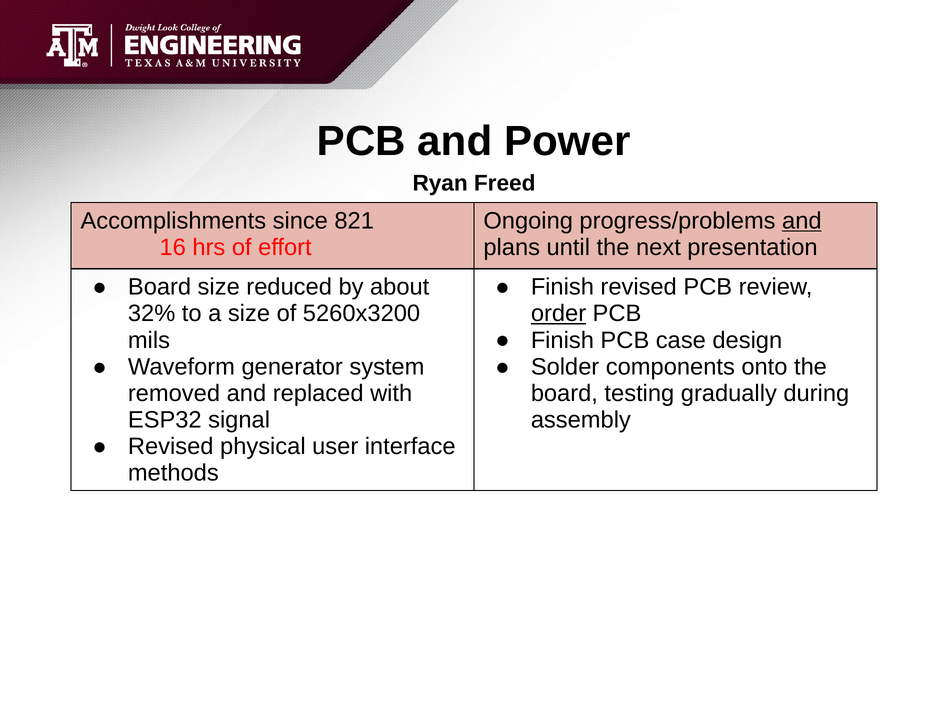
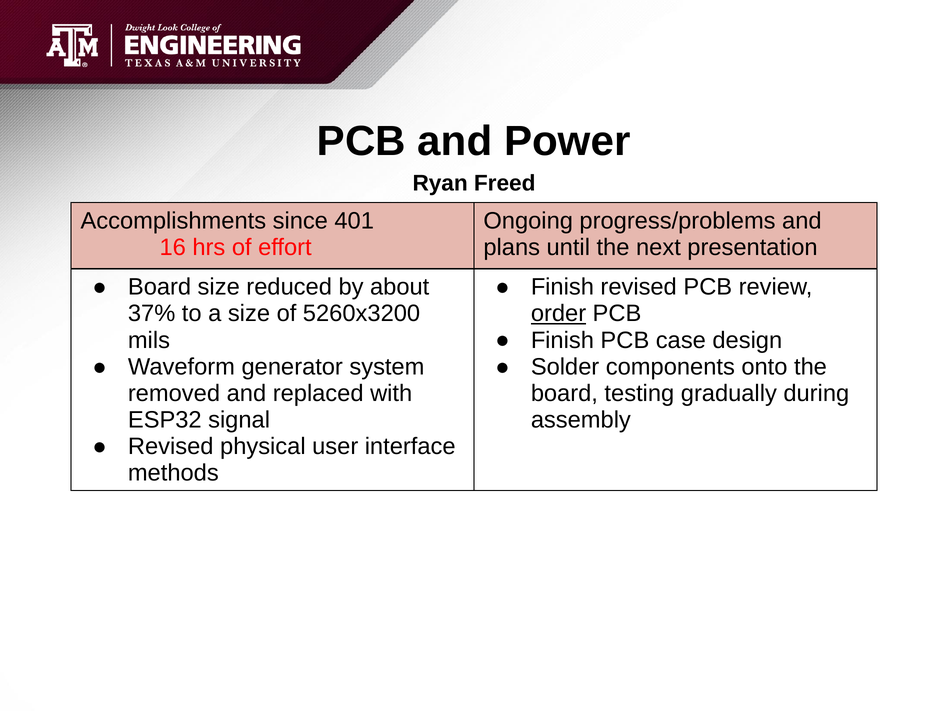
821: 821 -> 401 (354, 221)
and underline: present -> none (802, 221)
32%: 32% -> 37% (152, 314)
